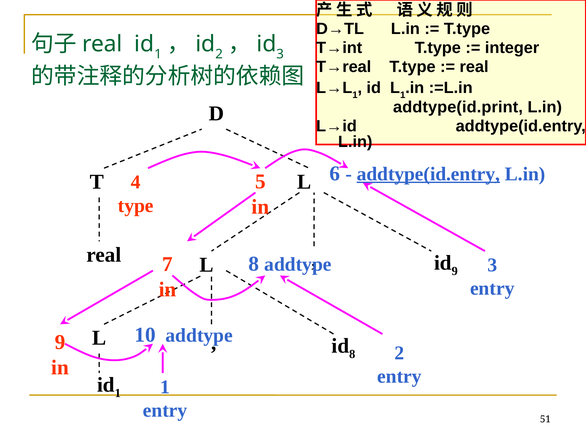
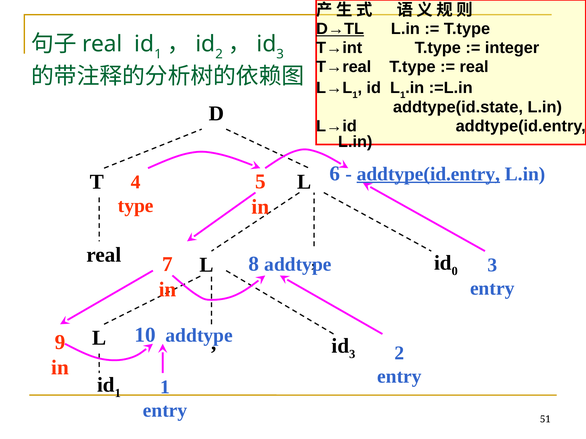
D→TL underline: none -> present (340, 29)
addtype(id.print: addtype(id.print -> addtype(id.state (458, 107)
id 9: 9 -> 0 (455, 272)
8: 8 -> 3 (352, 355)
